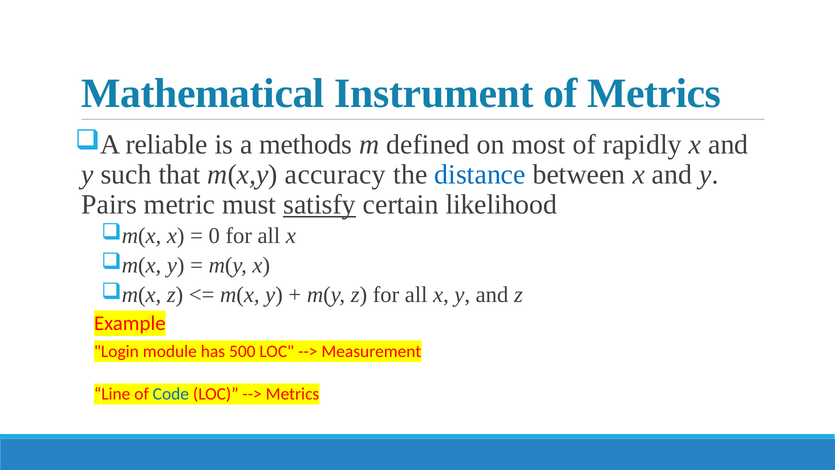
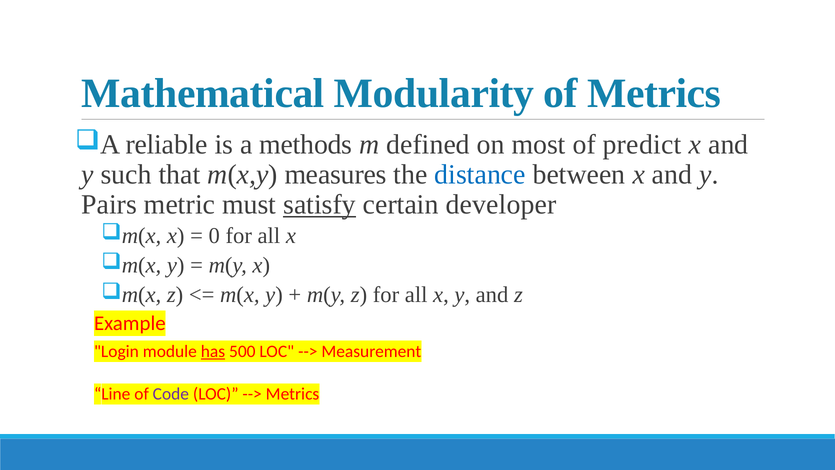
Instrument: Instrument -> Modularity (434, 94)
rapidly: rapidly -> predict (642, 144)
accuracy: accuracy -> measures (336, 174)
likelihood: likelihood -> developer (501, 205)
has underline: none -> present (213, 351)
Code colour: blue -> purple (171, 394)
